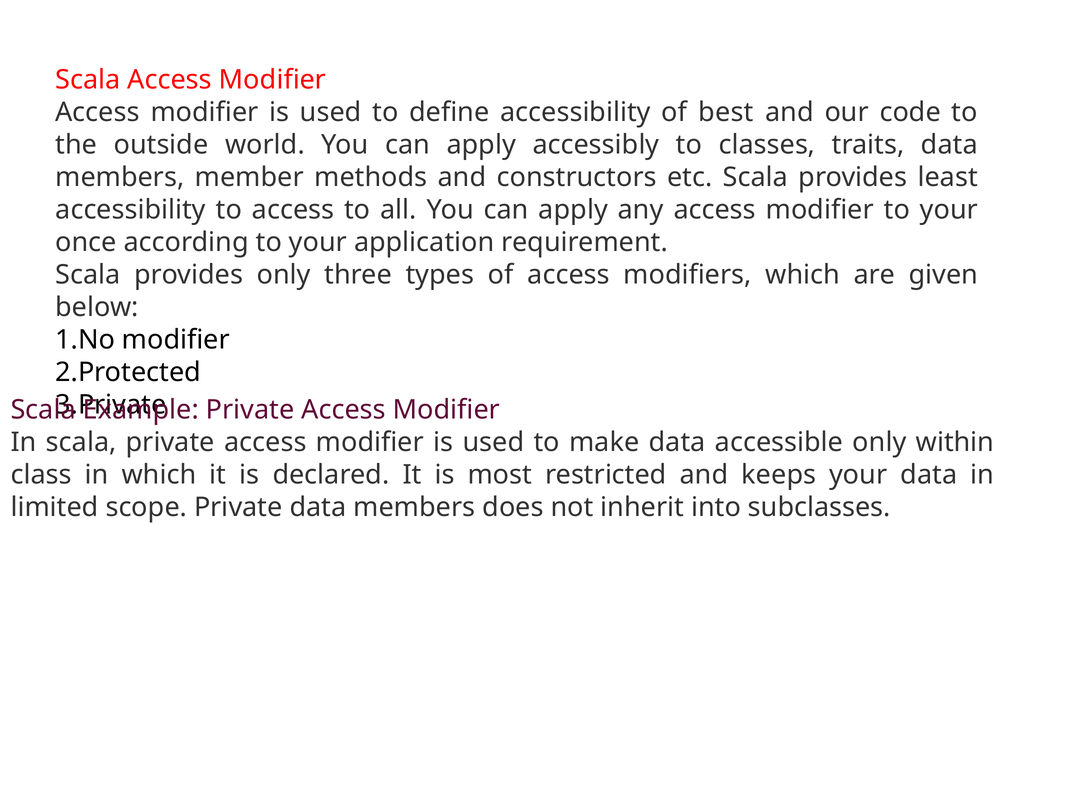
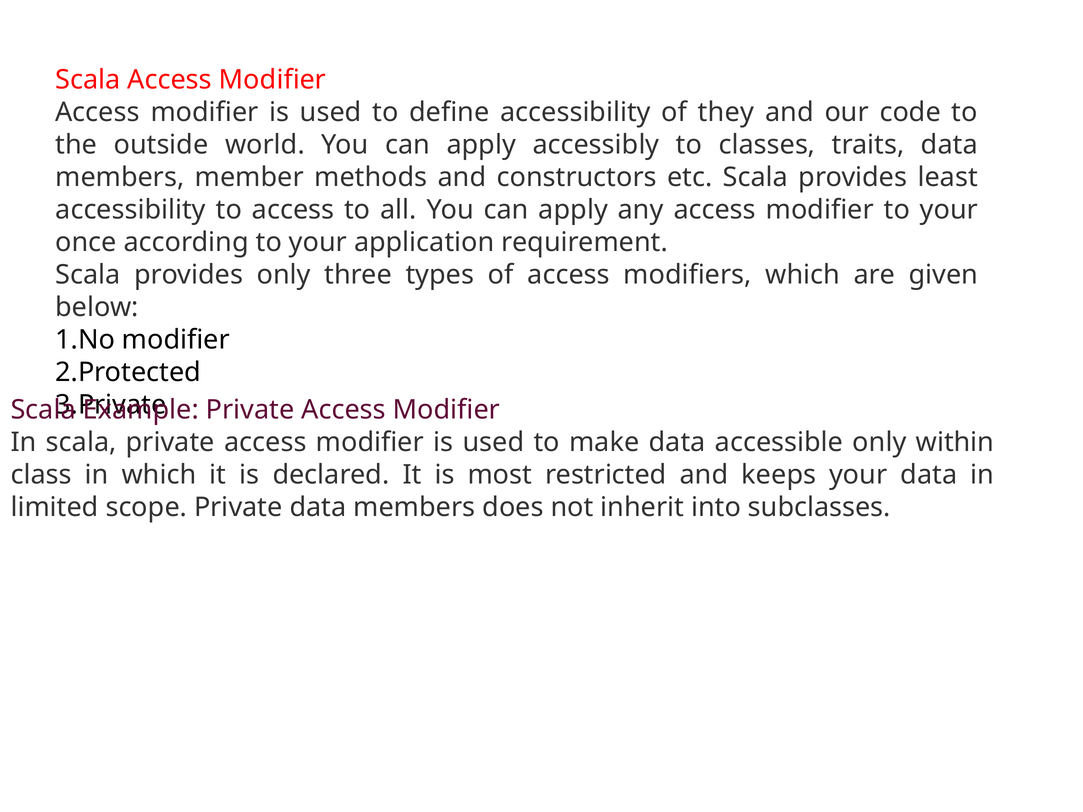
best: best -> they (726, 113)
